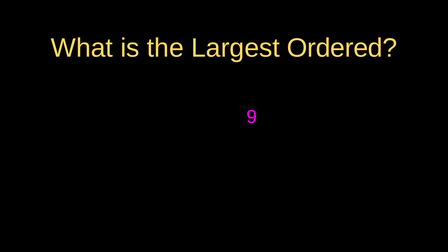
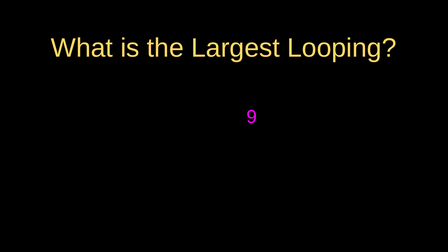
Ordered: Ordered -> Looping (342, 48)
